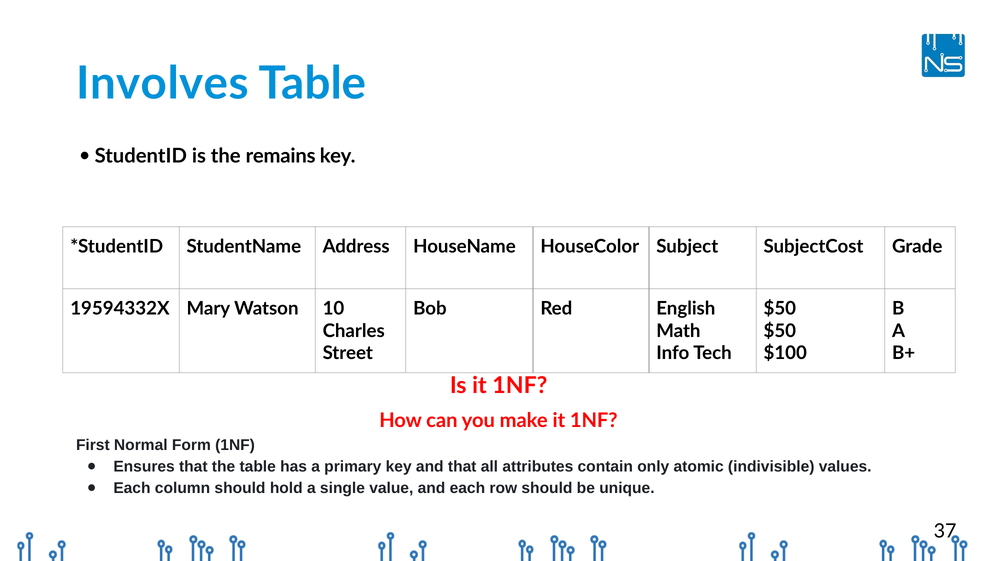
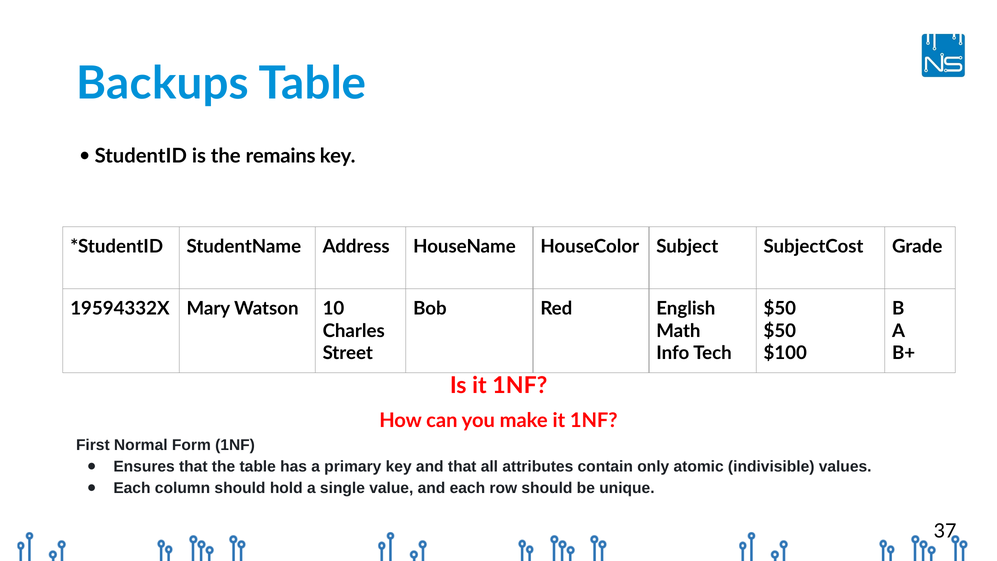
Involves: Involves -> Backups (163, 84)
